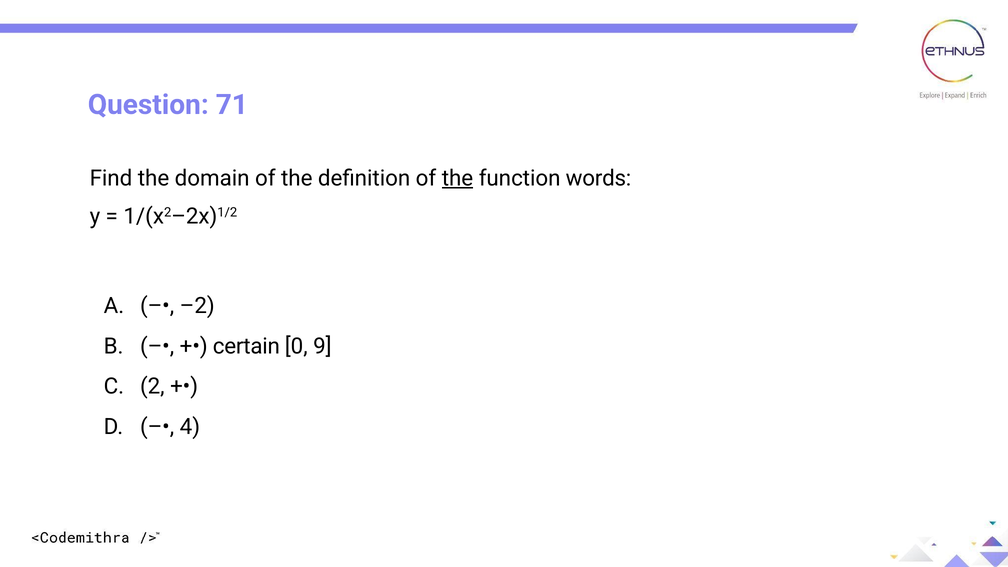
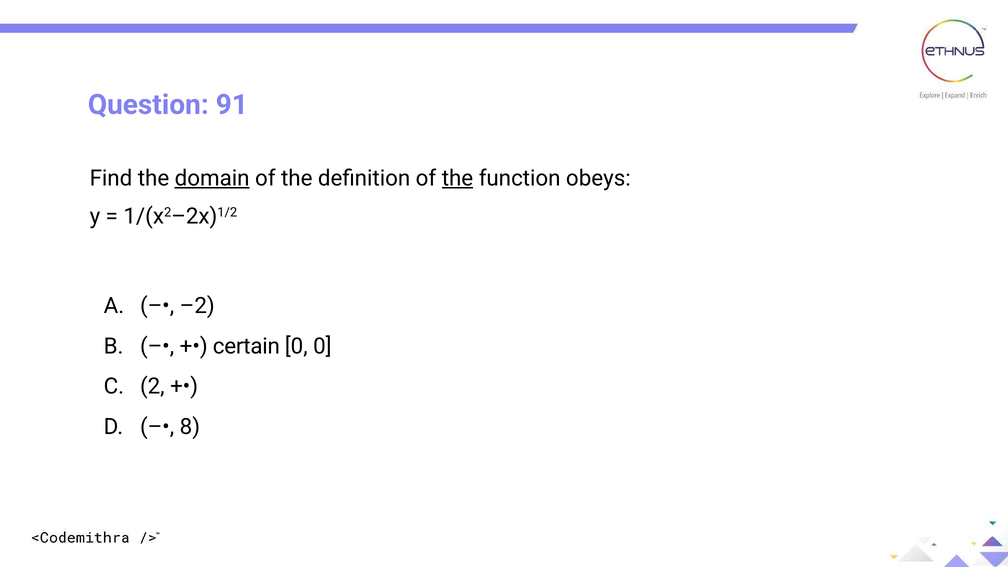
71: 71 -> 91 (232, 105)
domain underline: none -> present (212, 178)
words: words -> obeys (598, 178)
0 9: 9 -> 0 (322, 346)
4: 4 -> 8 (190, 427)
